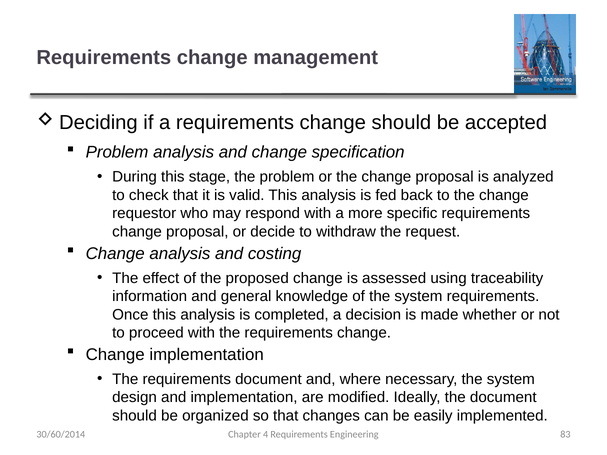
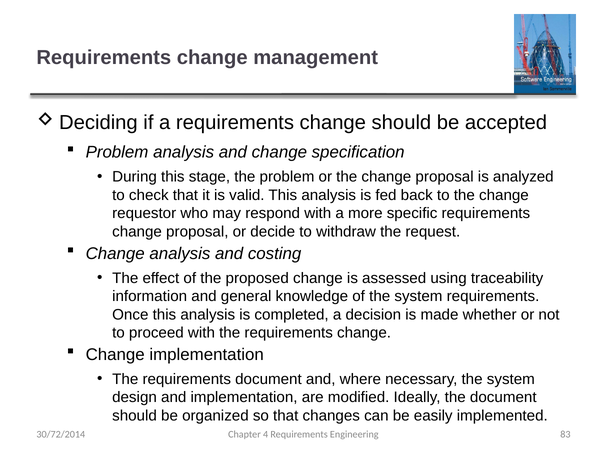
30/60/2014: 30/60/2014 -> 30/72/2014 (61, 435)
